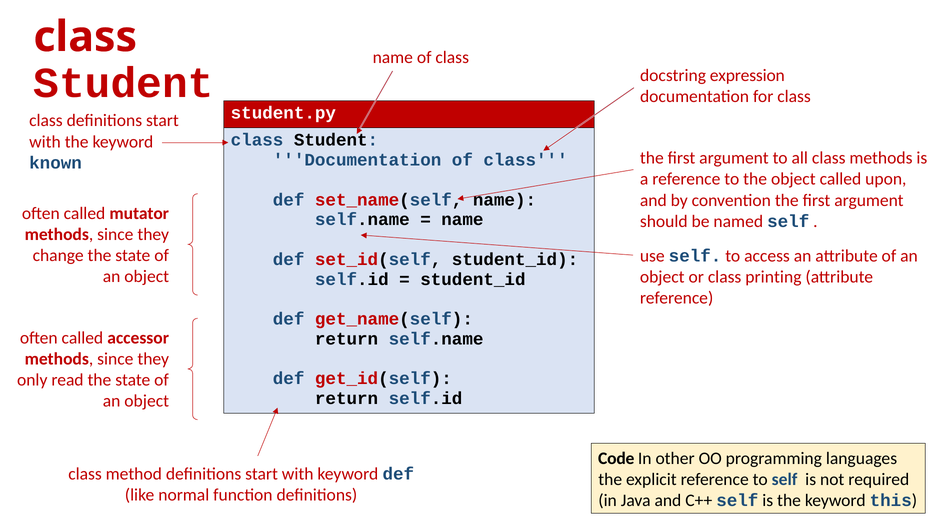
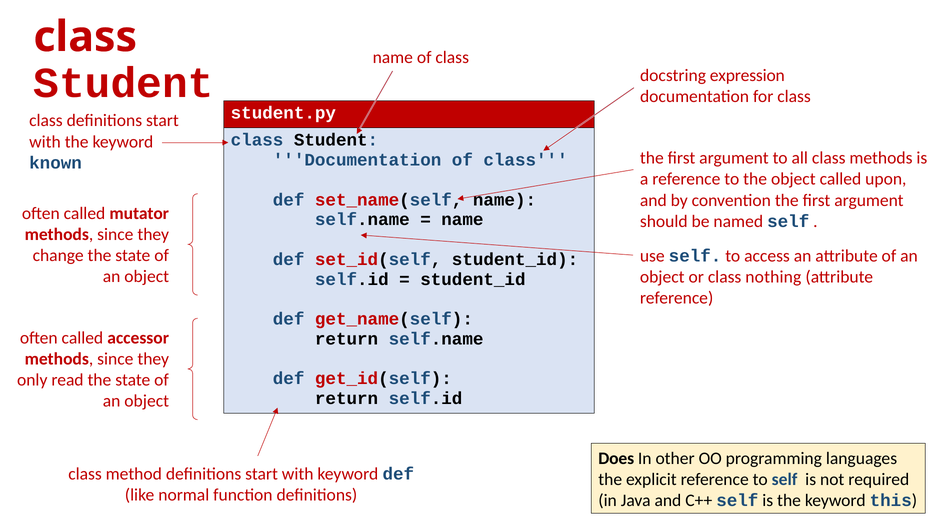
printing: printing -> nothing (773, 277)
Code: Code -> Does (616, 459)
